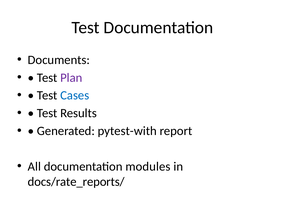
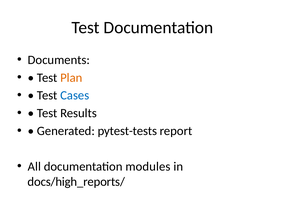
Plan colour: purple -> orange (71, 78)
pytest-with: pytest-with -> pytest-tests (127, 131)
docs/rate_reports/: docs/rate_reports/ -> docs/high_reports/ (76, 181)
